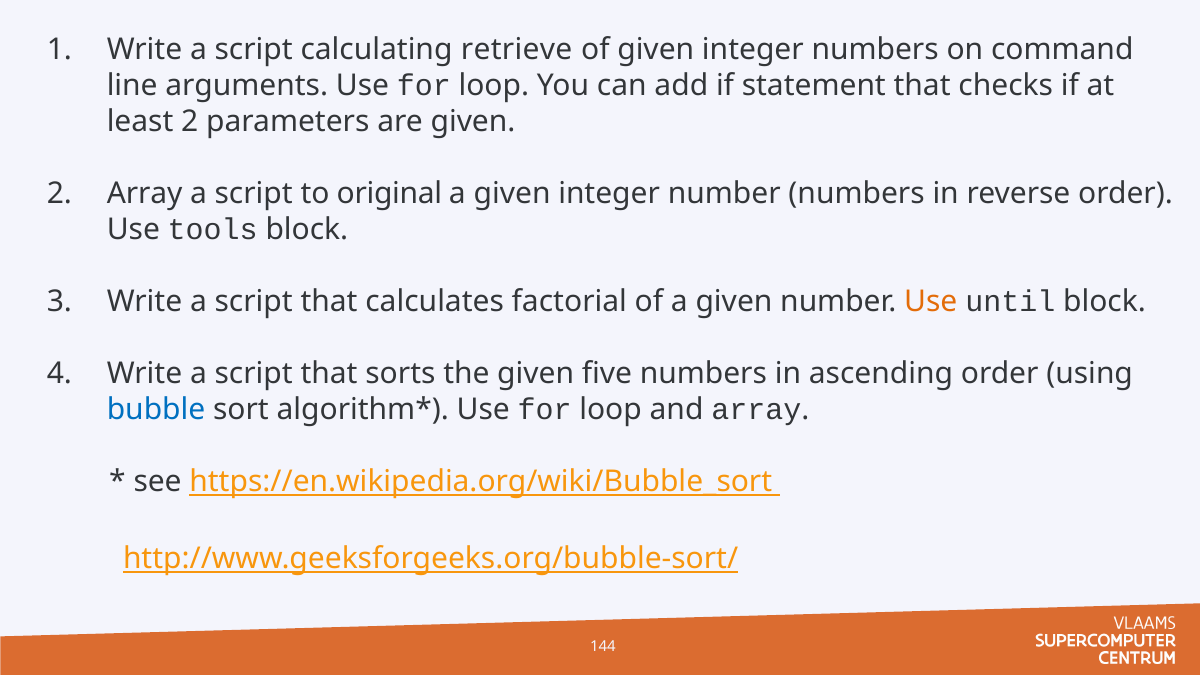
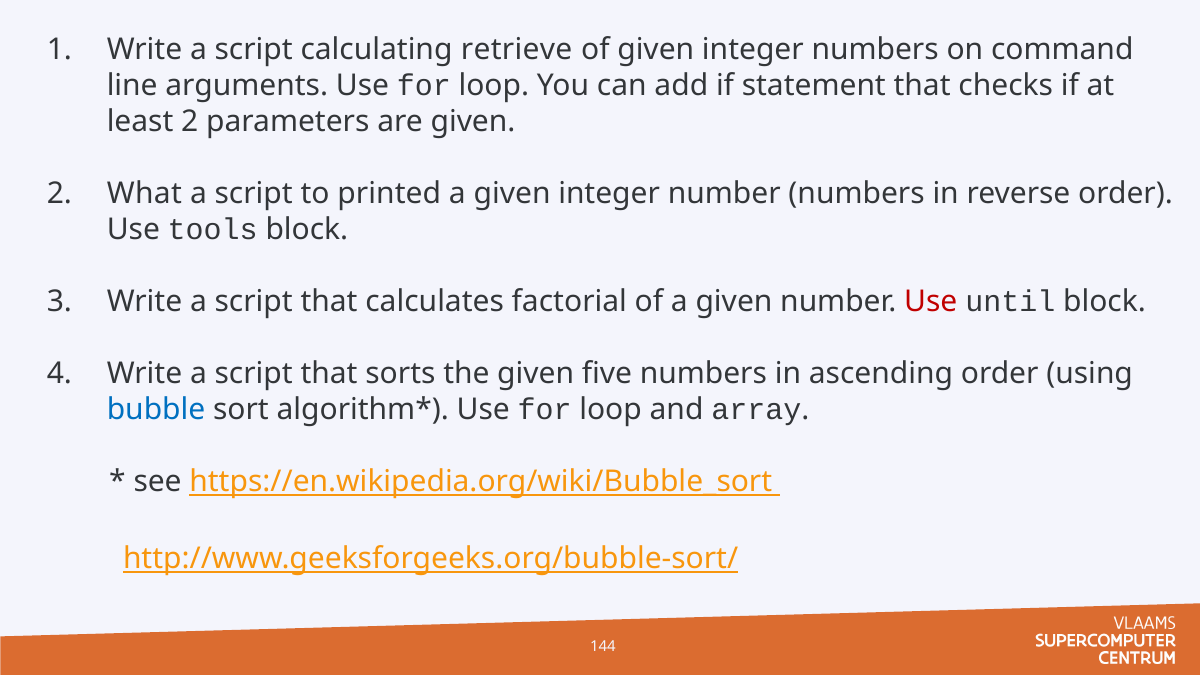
2 Array: Array -> What (144, 194)
original: original -> printed (389, 194)
Use colour: orange -> red (931, 302)
